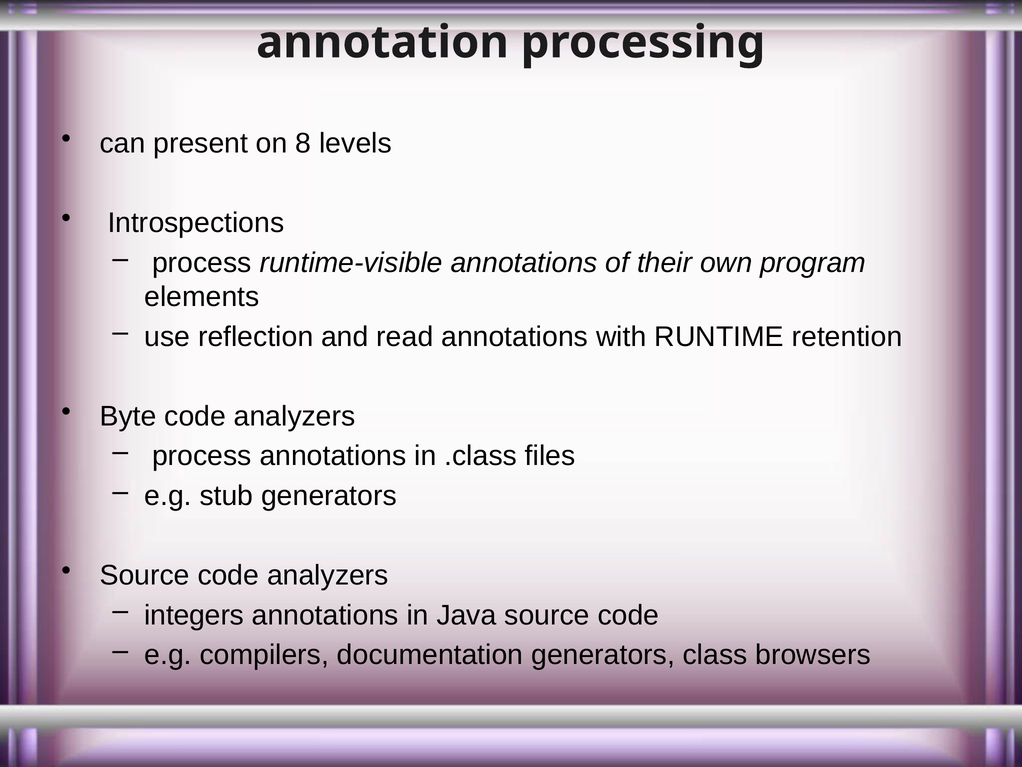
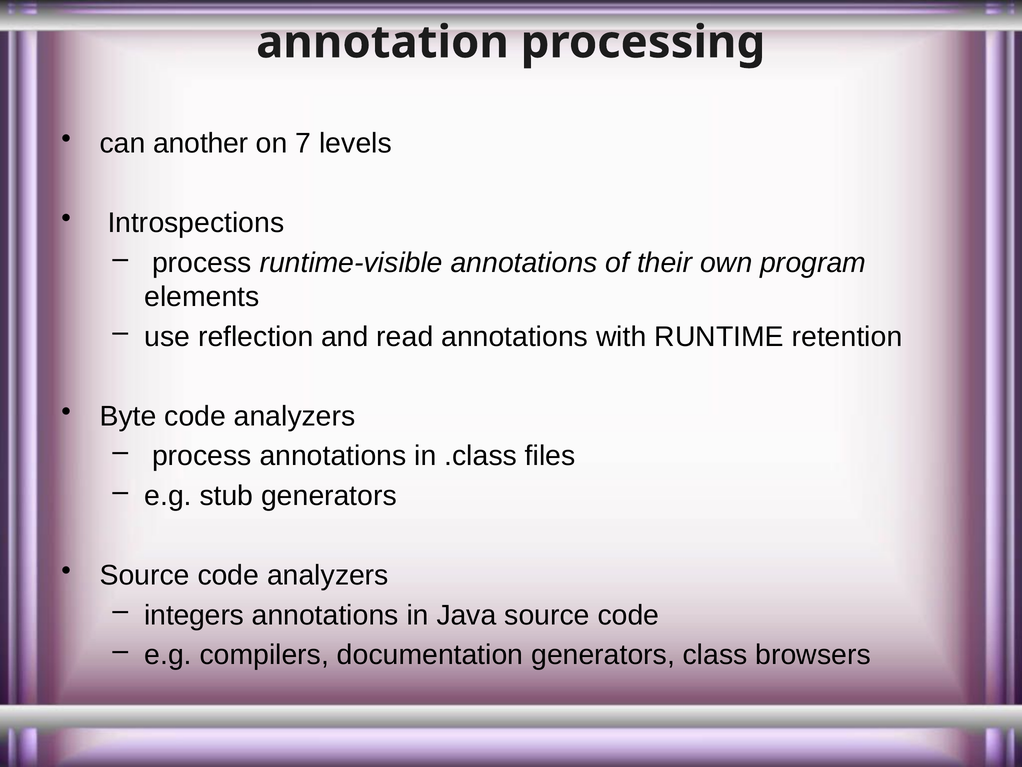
present: present -> another (201, 143)
8: 8 -> 7 (303, 143)
